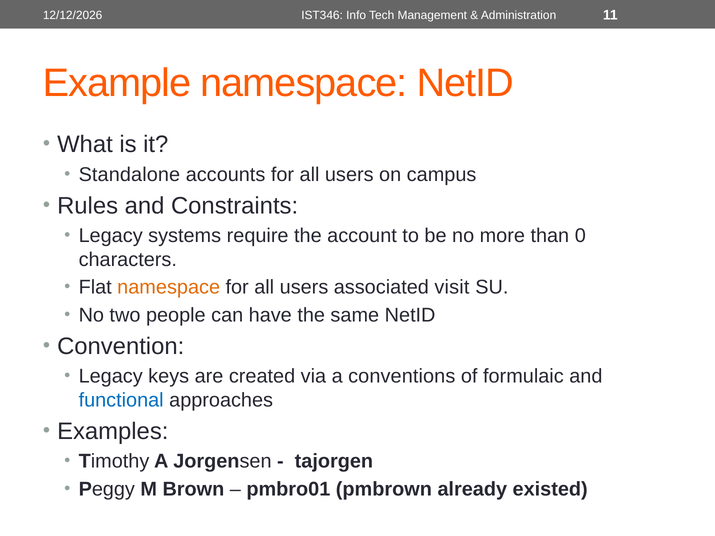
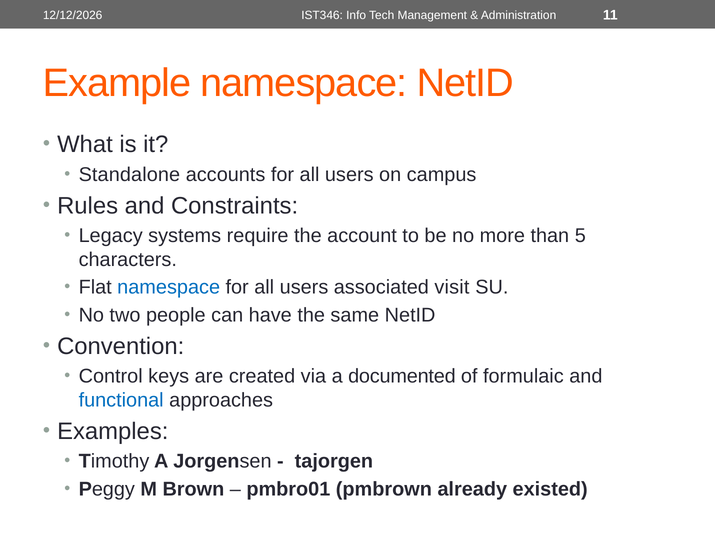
0: 0 -> 5 (580, 236)
namespace colour: orange -> blue (169, 288)
Legacy: Legacy -> Control (111, 377)
conventions: conventions -> documented (402, 377)
